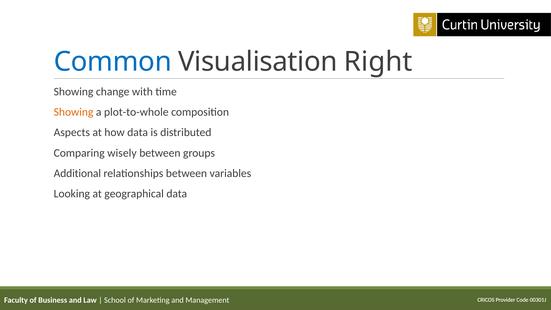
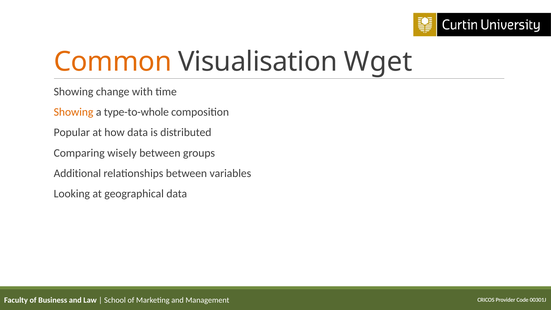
Common colour: blue -> orange (113, 62)
Right: Right -> Wget (378, 62)
plot-to-whole: plot-to-whole -> type-to-whole (136, 112)
Aspects: Aspects -> Popular (72, 132)
